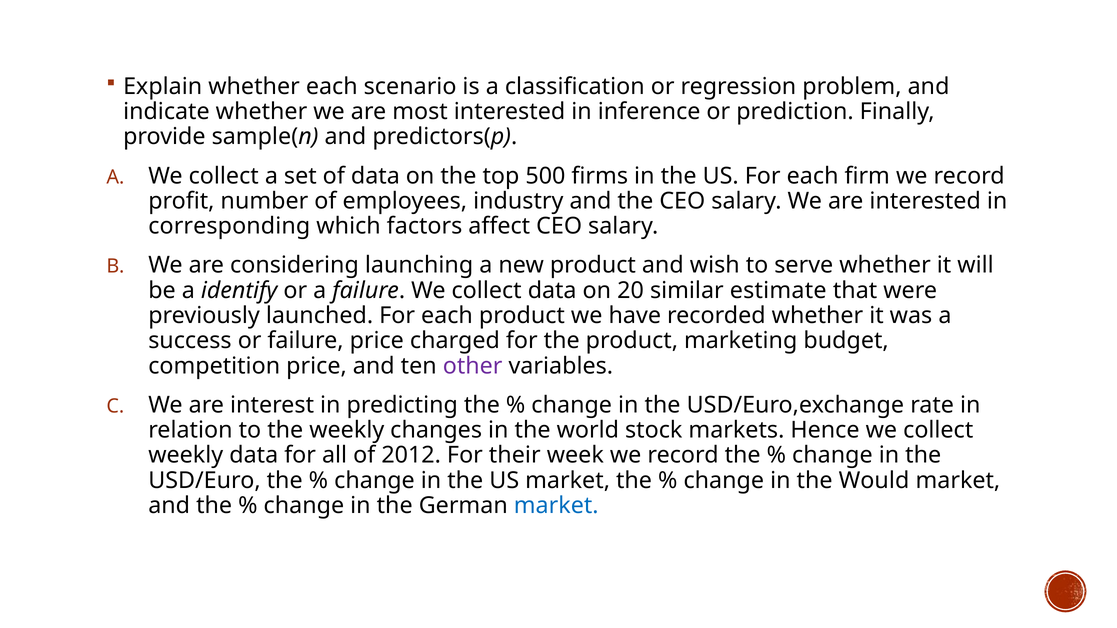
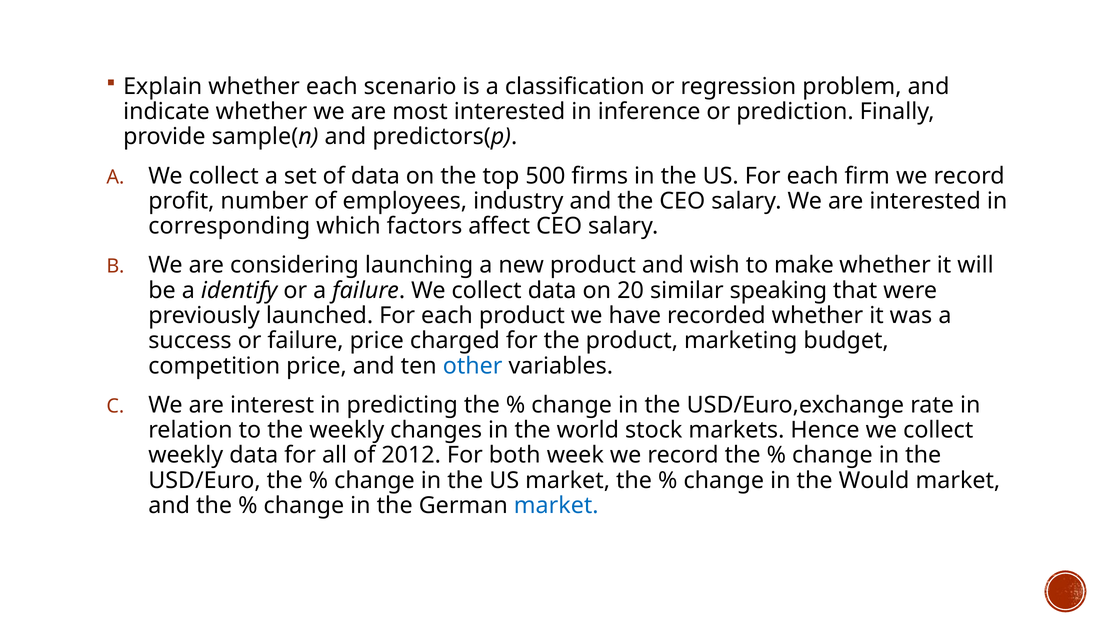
serve: serve -> make (804, 265)
estimate: estimate -> speaking (778, 291)
other colour: purple -> blue (473, 366)
their: their -> both (515, 455)
